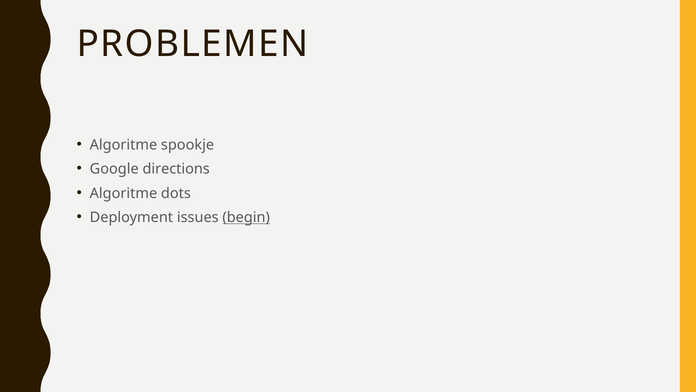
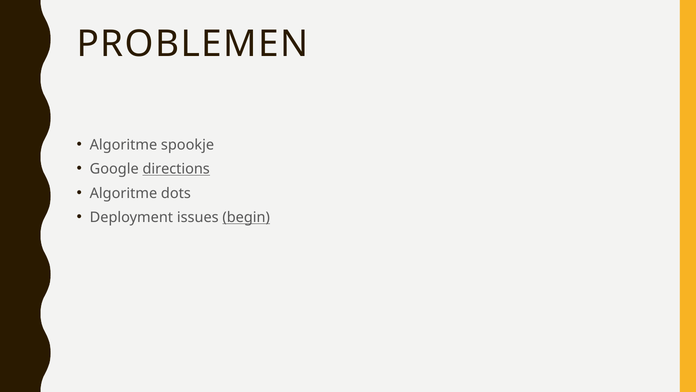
directions underline: none -> present (176, 169)
